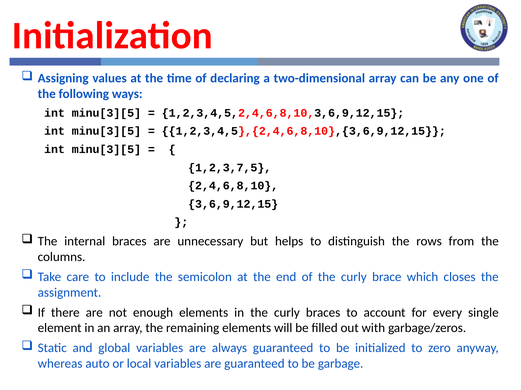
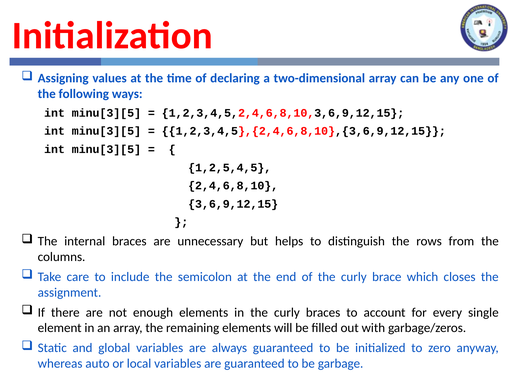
1,2,3,7,5: 1,2,3,7,5 -> 1,2,5,4,5 (230, 168)
